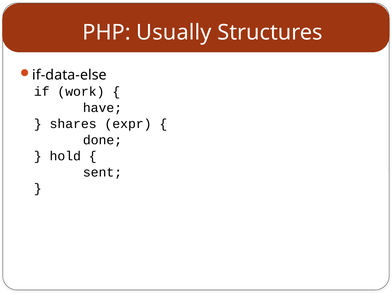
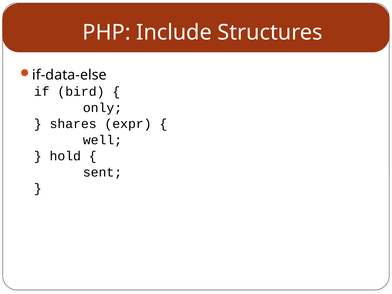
Usually: Usually -> Include (174, 33)
work: work -> bird (81, 92)
have: have -> only (103, 108)
done: done -> well (103, 140)
